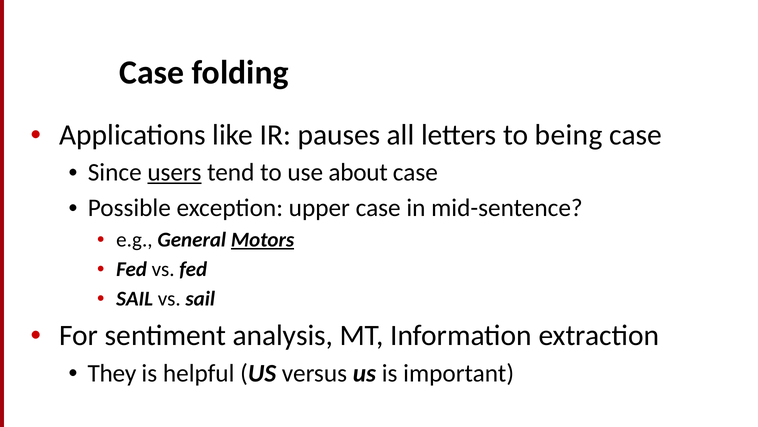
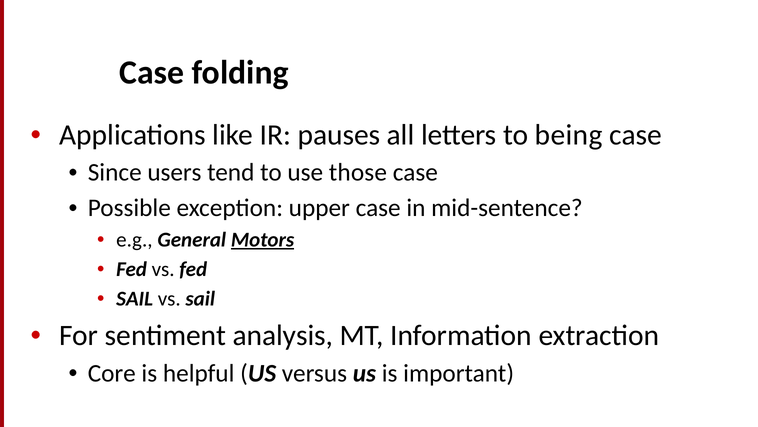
users underline: present -> none (174, 172)
about: about -> those (358, 172)
They: They -> Core (112, 373)
